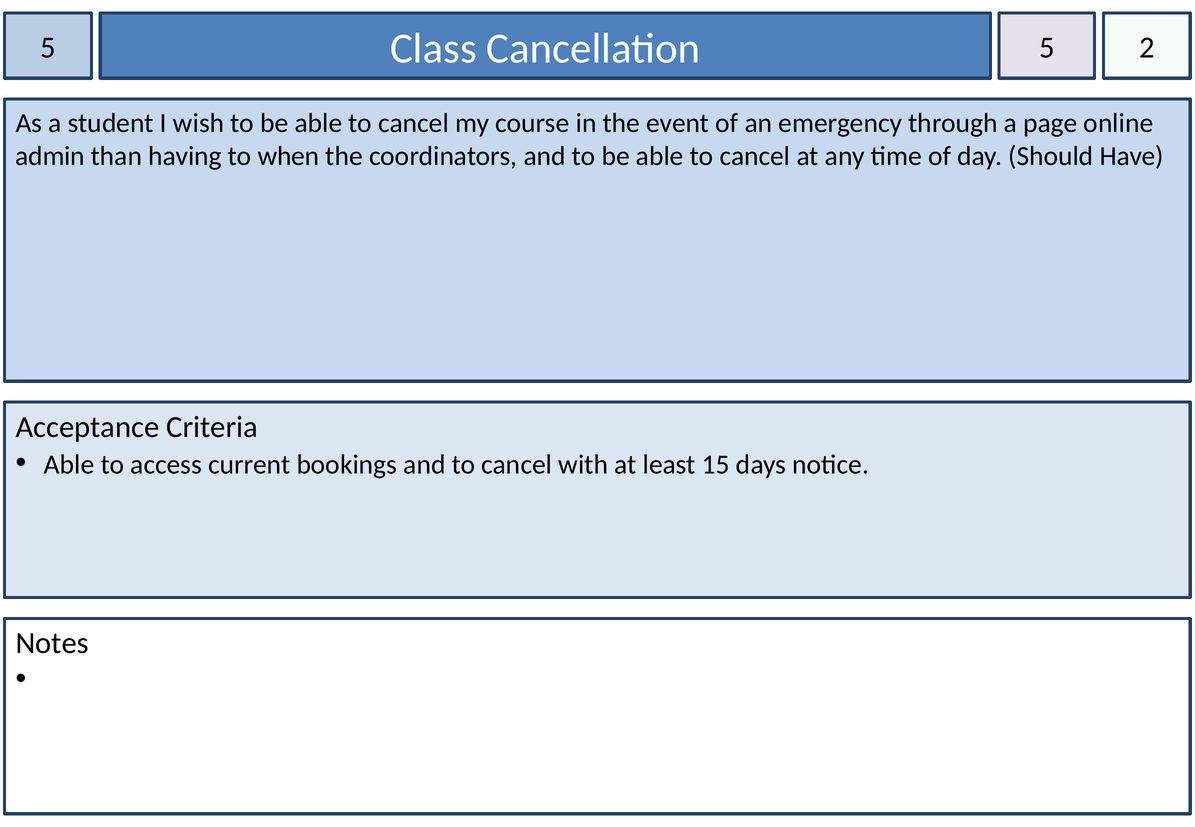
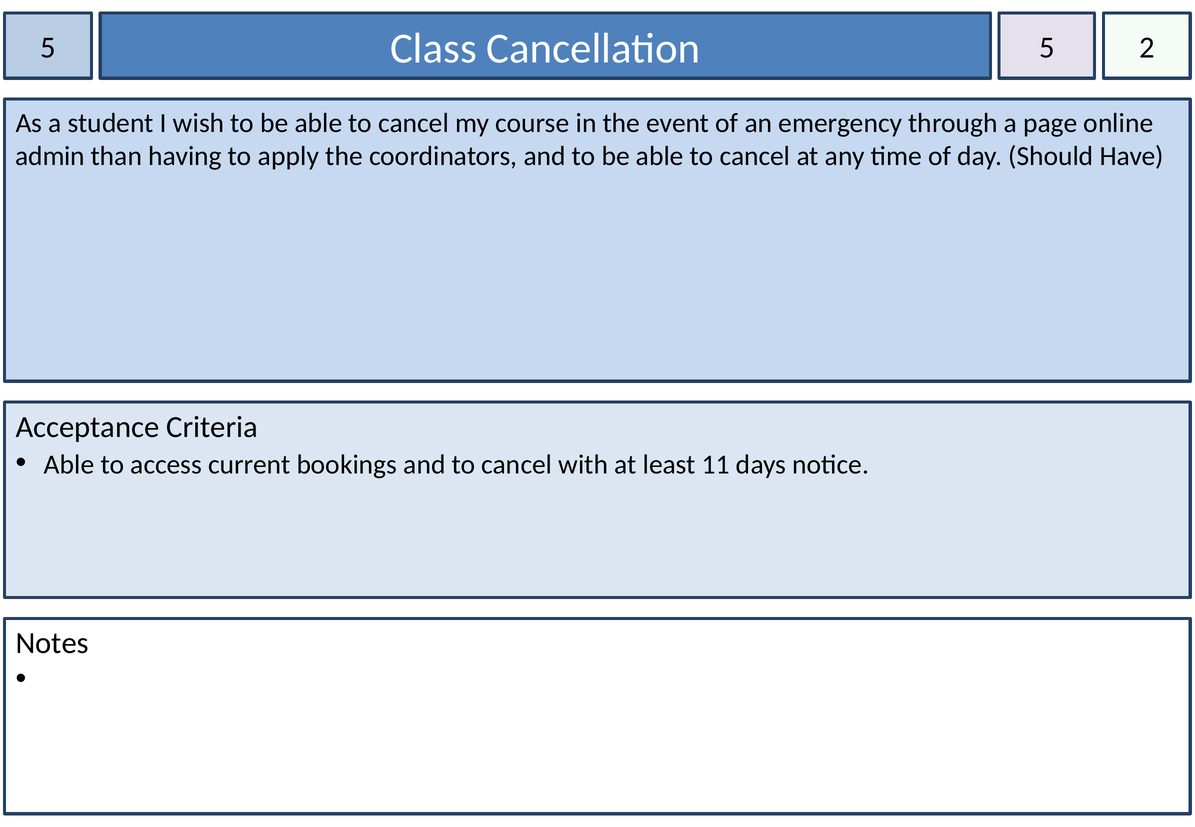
when: when -> apply (288, 156)
15: 15 -> 11 (716, 465)
